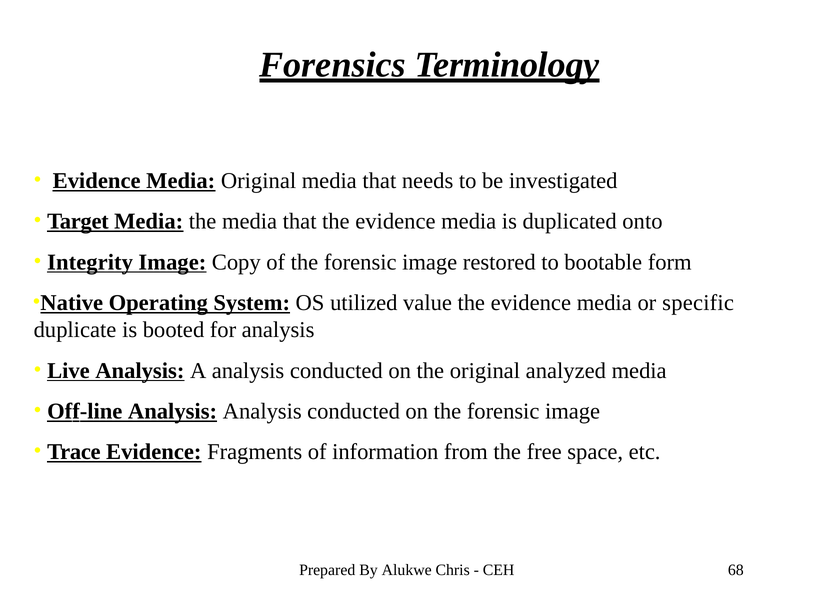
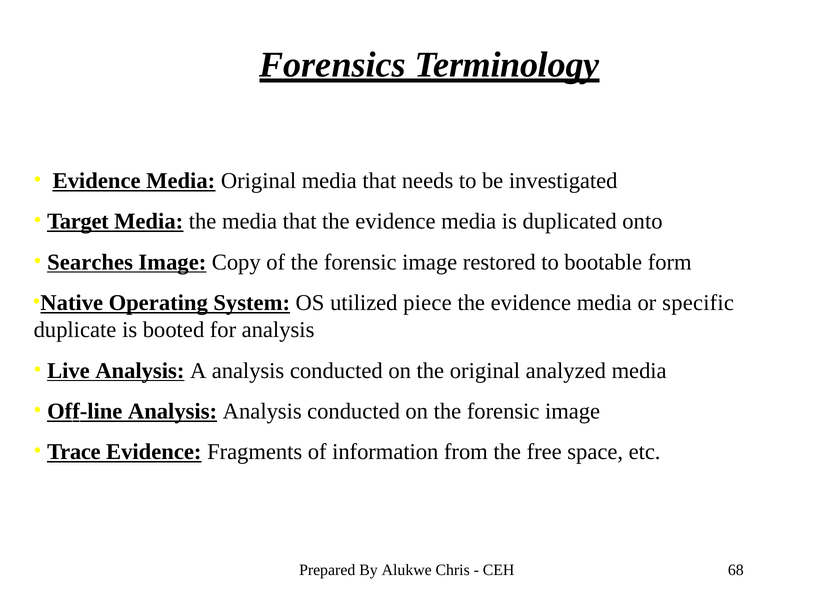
Integrity: Integrity -> Searches (90, 262)
value: value -> piece (427, 303)
